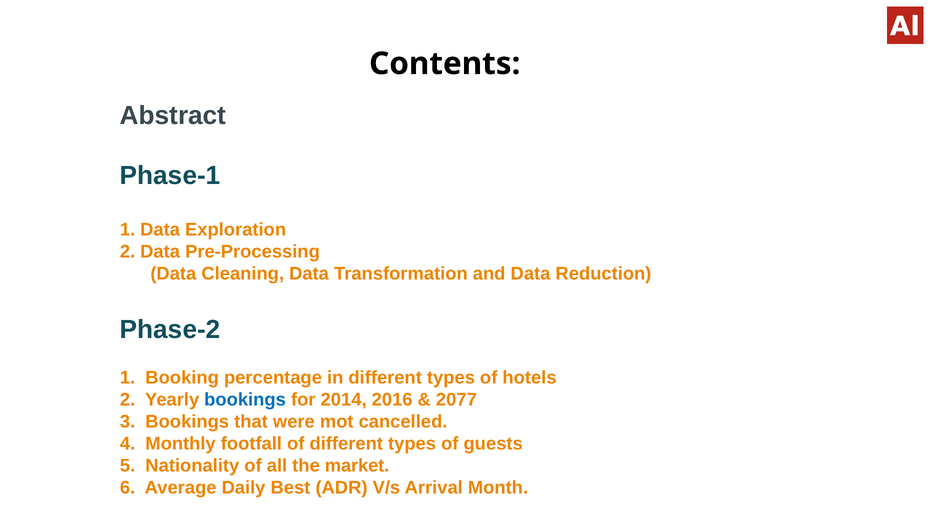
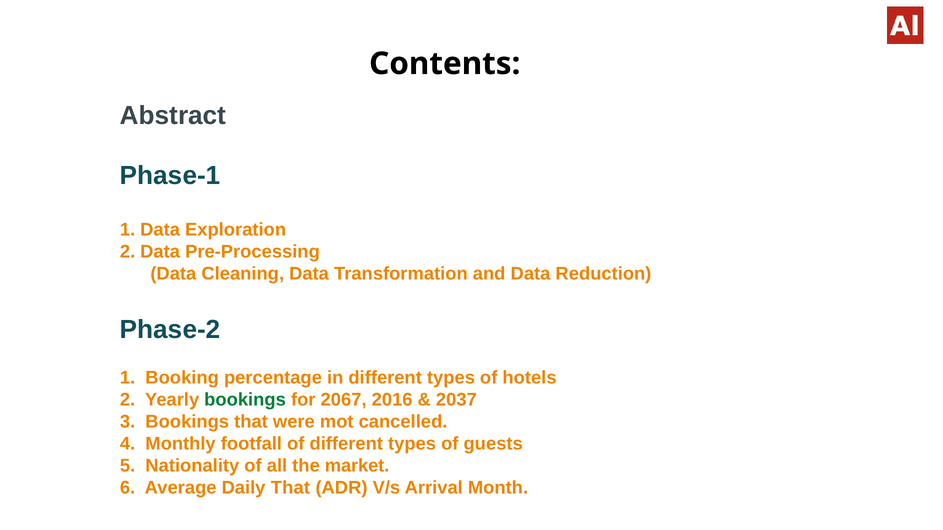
bookings colour: blue -> green (245, 400)
2014: 2014 -> 2067 (344, 400)
2077: 2077 -> 2037 (456, 400)
Daily Best: Best -> That (290, 488)
